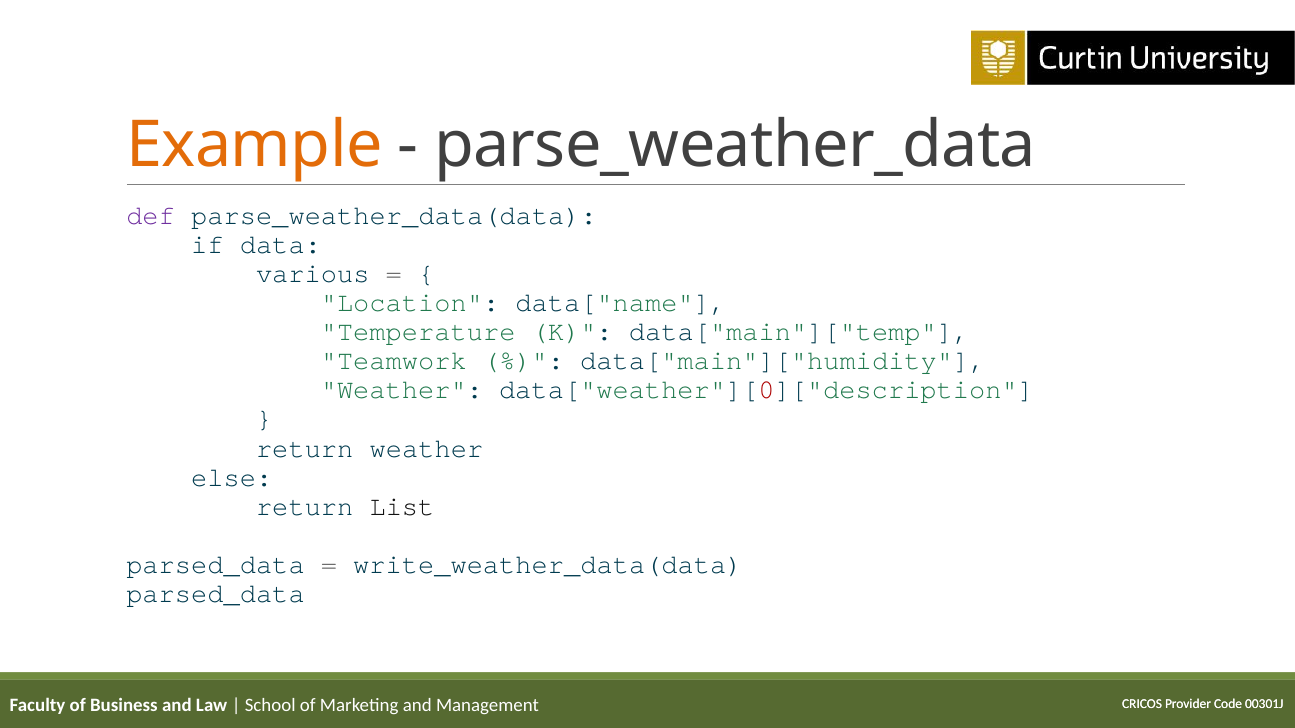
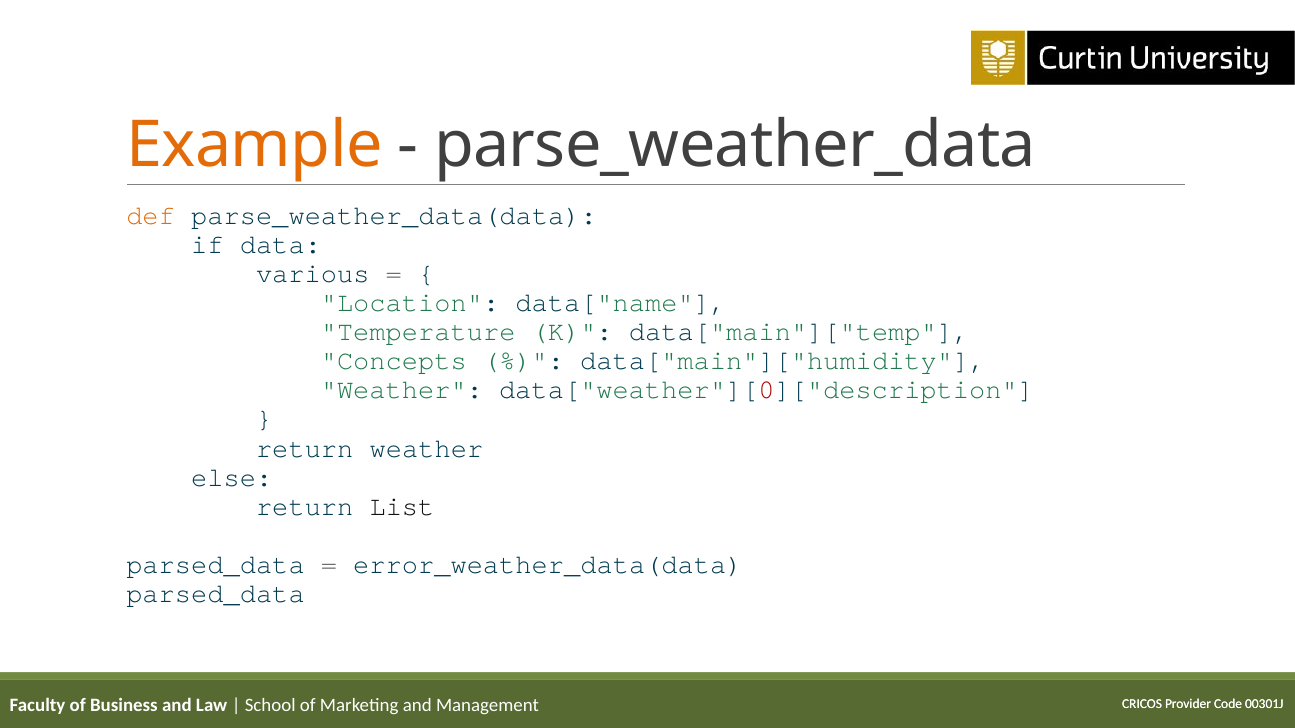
def colour: purple -> orange (151, 215)
Teamwork: Teamwork -> Concepts (394, 361)
write_weather_data(data: write_weather_data(data -> error_weather_data(data (548, 565)
